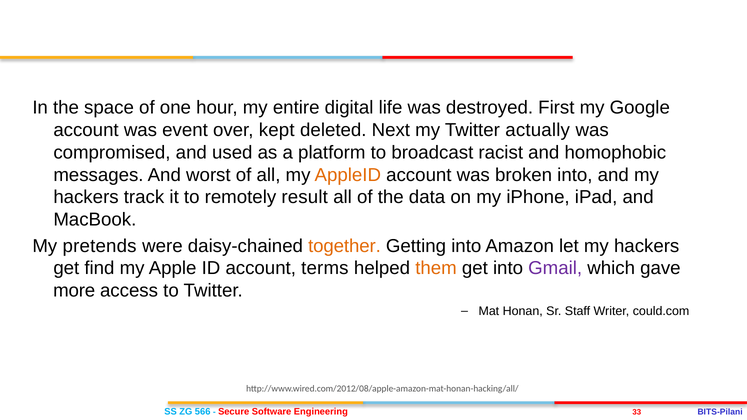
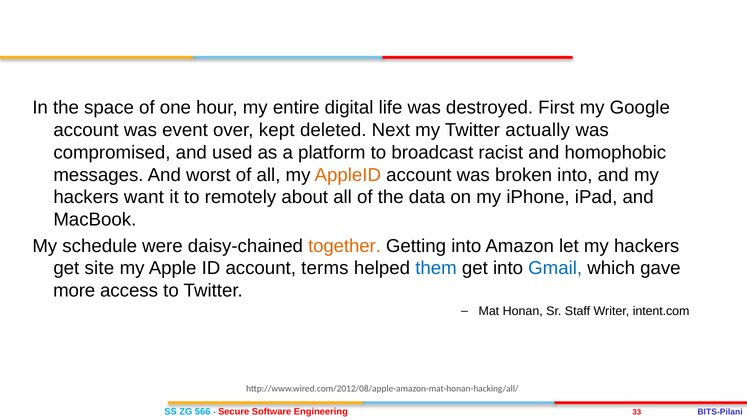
track: track -> want (144, 197)
result: result -> about (305, 197)
pretends: pretends -> schedule (100, 246)
find: find -> site (99, 268)
them colour: orange -> blue (436, 268)
Gmail colour: purple -> blue (555, 268)
could.com: could.com -> intent.com (661, 312)
